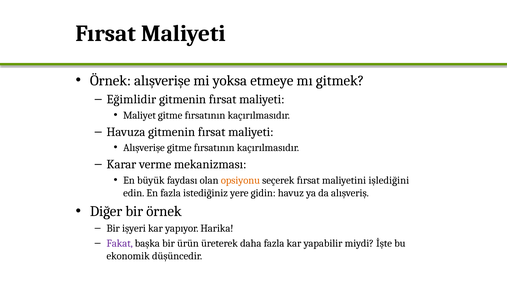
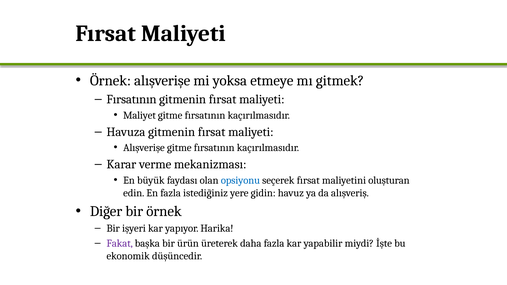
Eğimlidir: Eğimlidir -> Fırsatının (132, 99)
opsiyonu colour: orange -> blue (240, 180)
işlediğini: işlediğini -> oluşturan (389, 180)
